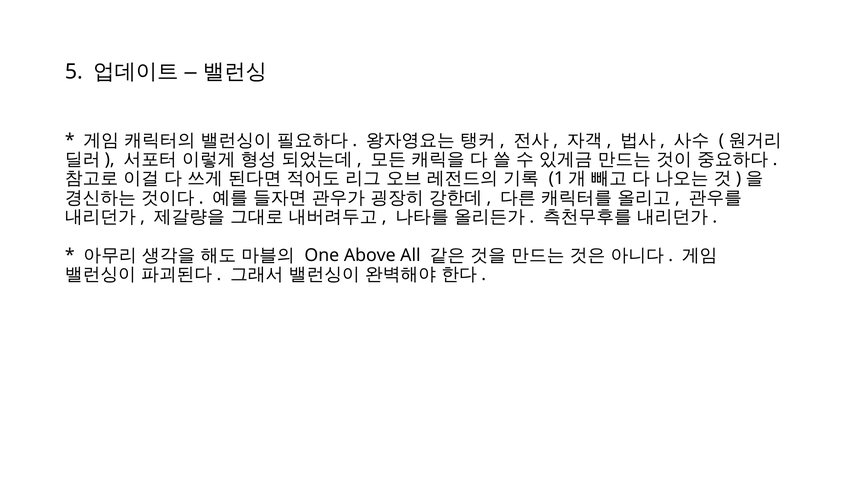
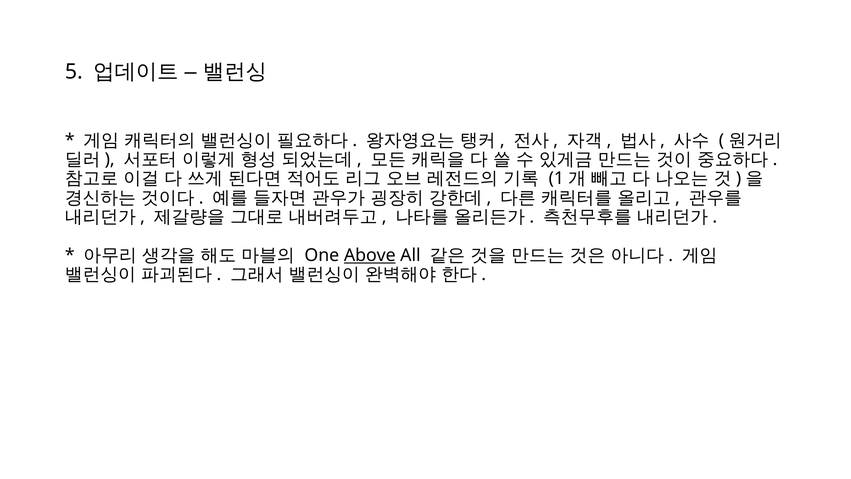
Above underline: none -> present (370, 255)
